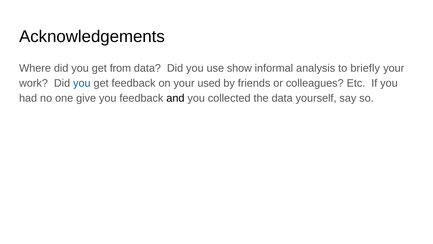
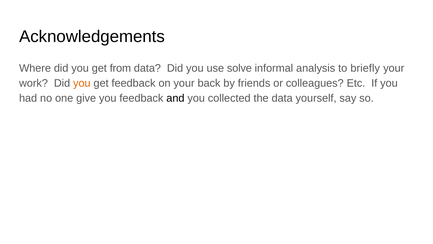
show: show -> solve (239, 68)
you colour: blue -> orange (82, 83)
used: used -> back (209, 83)
